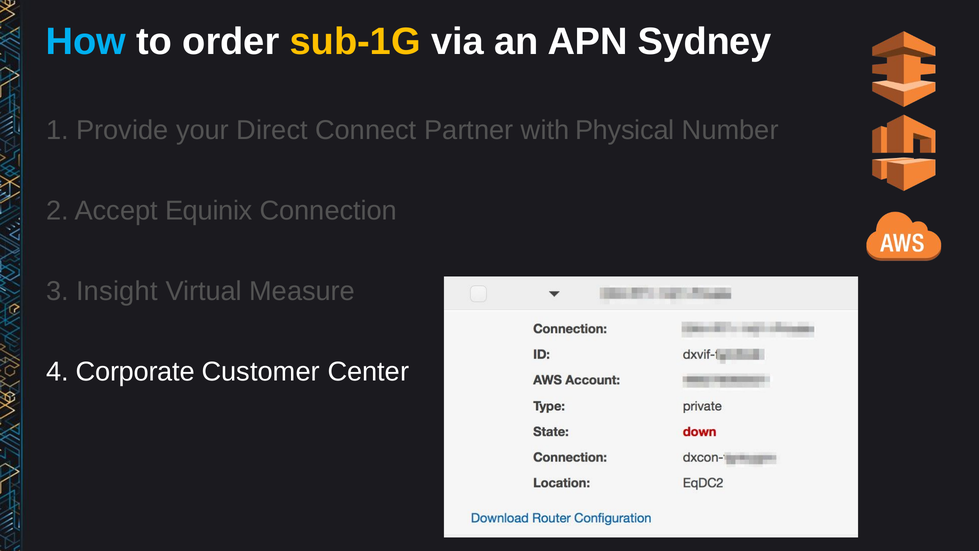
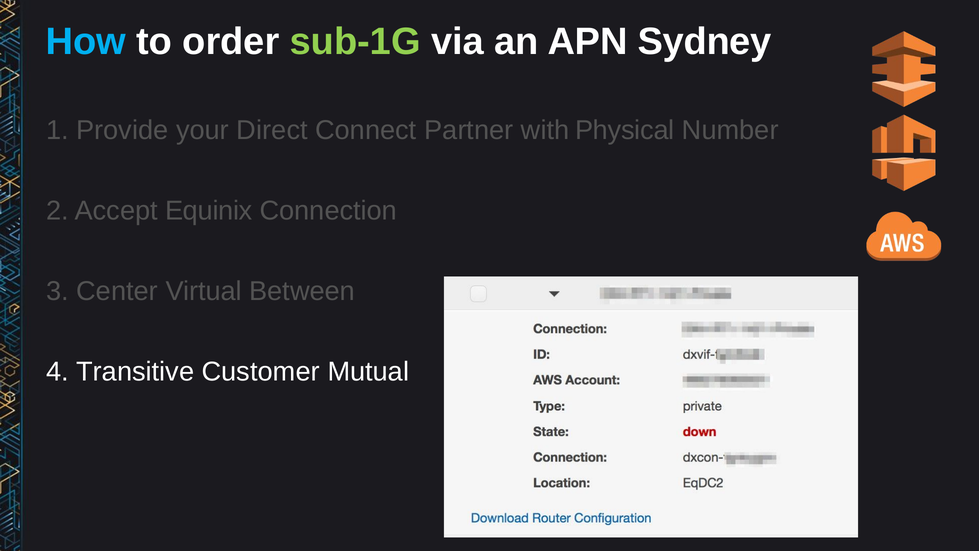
sub-1G colour: yellow -> light green (355, 42)
Insight: Insight -> Center (117, 291)
Measure: Measure -> Between (302, 291)
Corporate: Corporate -> Transitive (135, 371)
Center: Center -> Mutual (368, 371)
